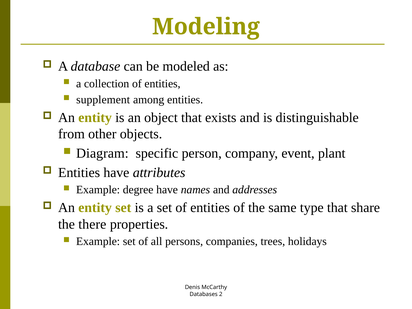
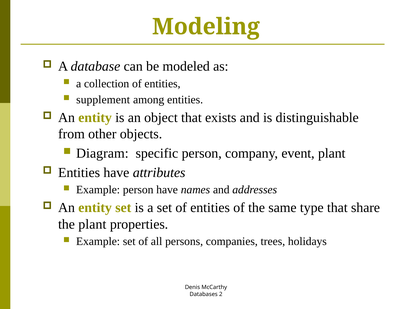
Example degree: degree -> person (138, 190)
the there: there -> plant (92, 224)
